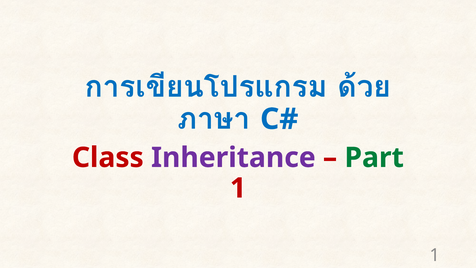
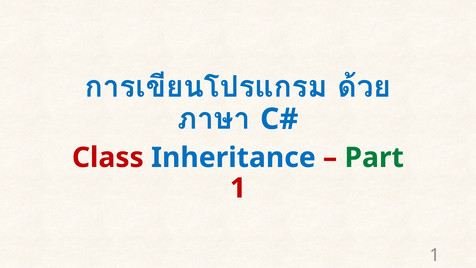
Inheritance colour: purple -> blue (233, 158)
